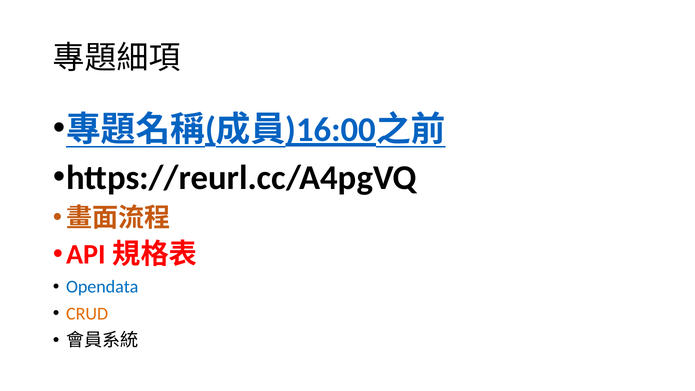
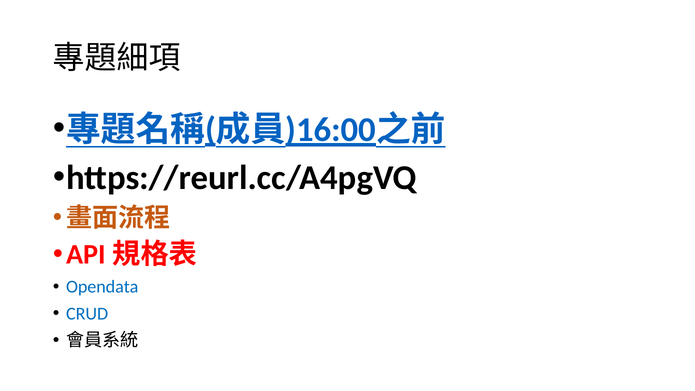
CRUD colour: orange -> blue (87, 314)
